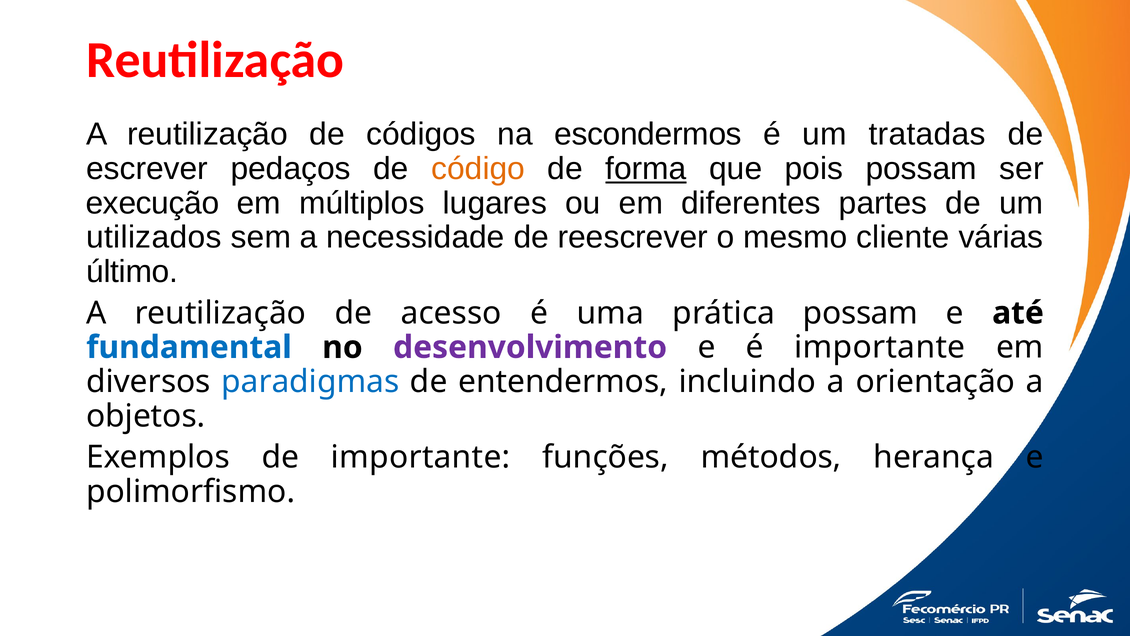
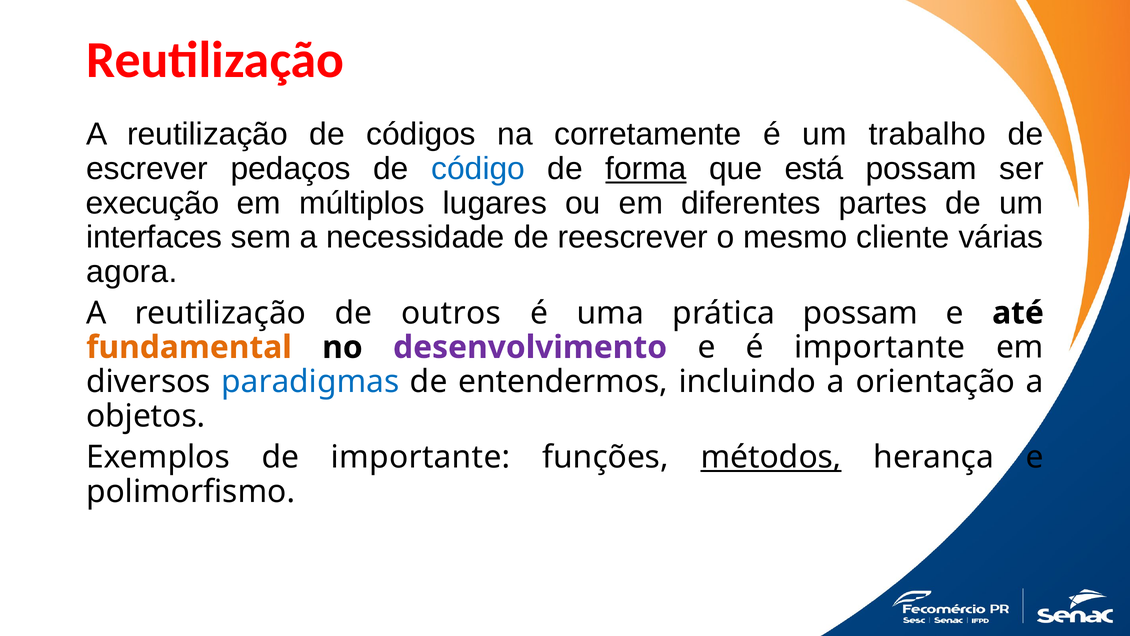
escondermos: escondermos -> corretamente (648, 134)
tratadas: tratadas -> trabalho (927, 134)
código colour: orange -> blue (478, 169)
pois: pois -> está (814, 169)
utilizados: utilizados -> interfaces (154, 237)
último: último -> agora (132, 272)
acesso: acesso -> outros (451, 313)
fundamental colour: blue -> orange (189, 347)
métodos underline: none -> present (771, 457)
